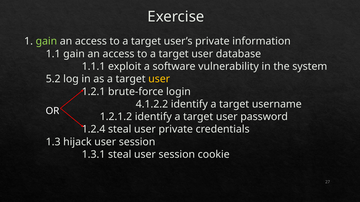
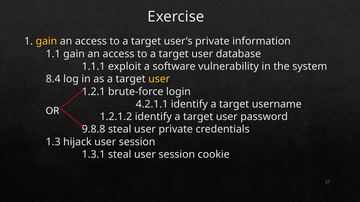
gain colour: light green -> yellow (46, 41)
5.2: 5.2 -> 8.4 (53, 79)
4.1.2.2: 4.1.2.2 -> 4.2.1.1 (152, 104)
1.2.4: 1.2.4 -> 9.8.8 (94, 130)
